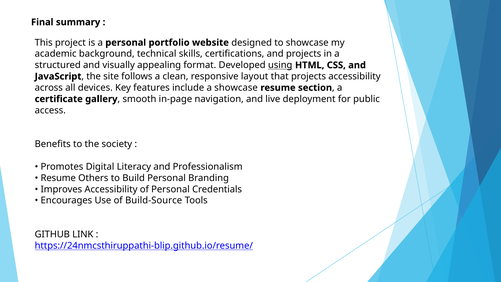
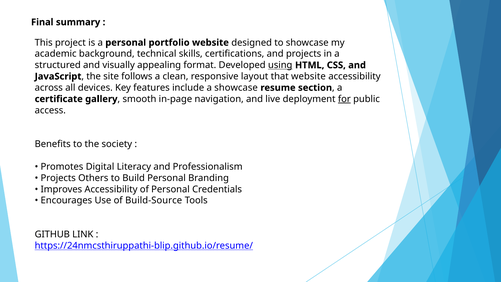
that projects: projects -> website (308, 76)
for underline: none -> present (344, 99)
Resume: Resume -> Projects (58, 178)
